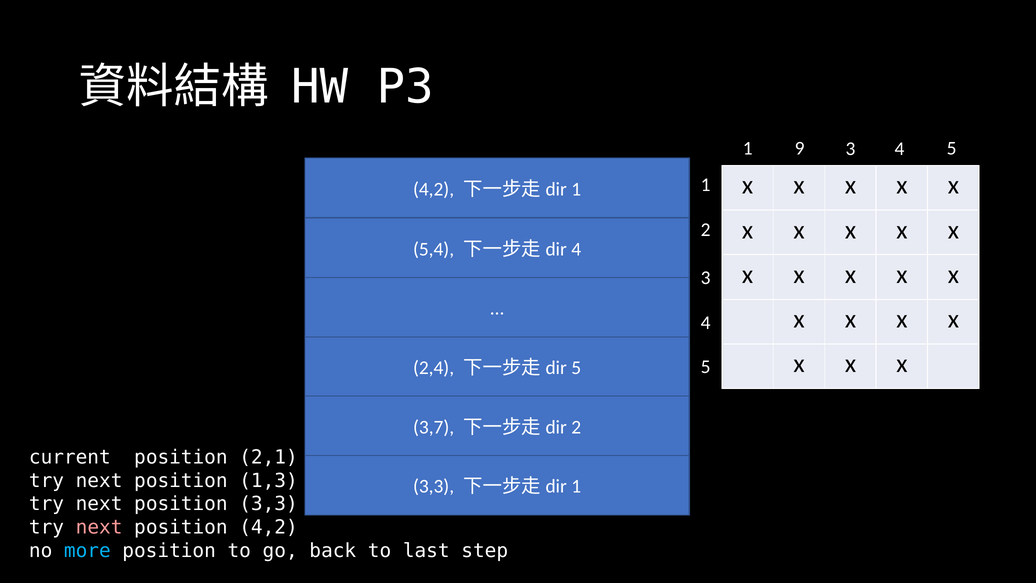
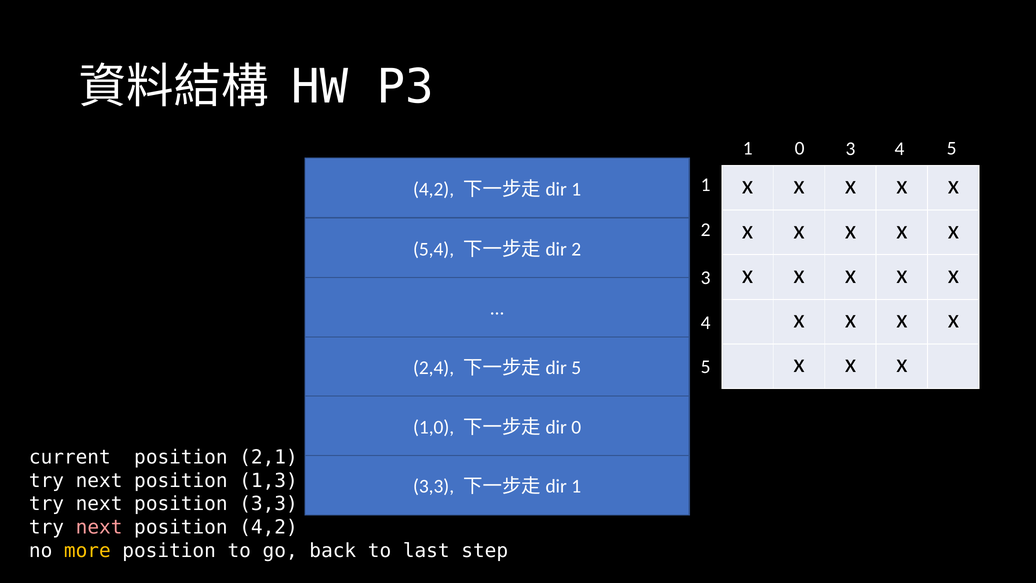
1 9: 9 -> 0 (800, 148)
4: 4 -> 2 (576, 249)
3,7: 3,7 -> 1,0 (434, 427)
2: 2 -> 0 (576, 427)
more colour: light blue -> yellow (87, 550)
